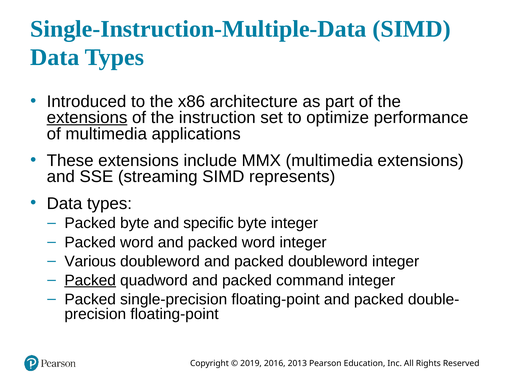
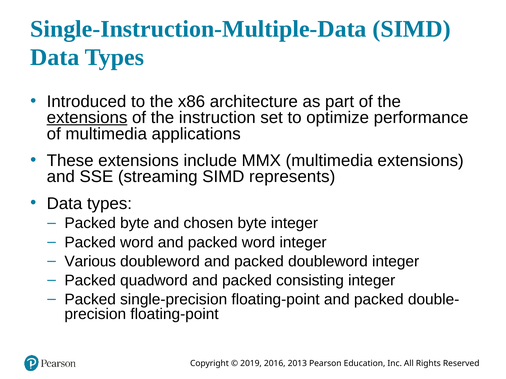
specific: specific -> chosen (208, 224)
Packed underline: present -> none (90, 281)
command: command -> consisting (310, 281)
